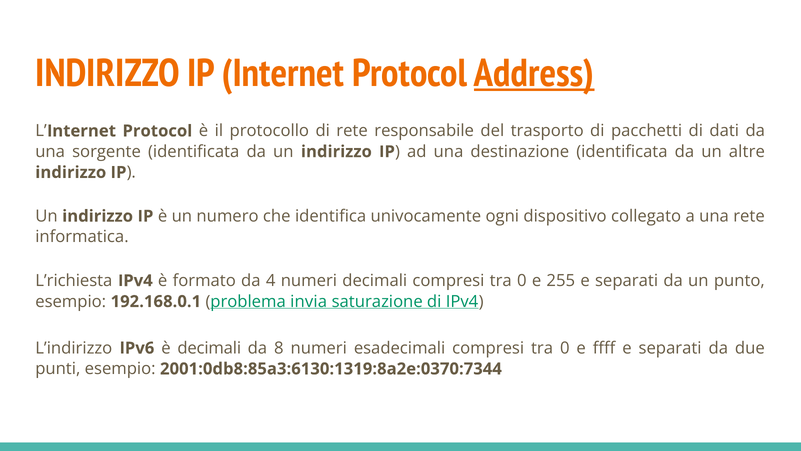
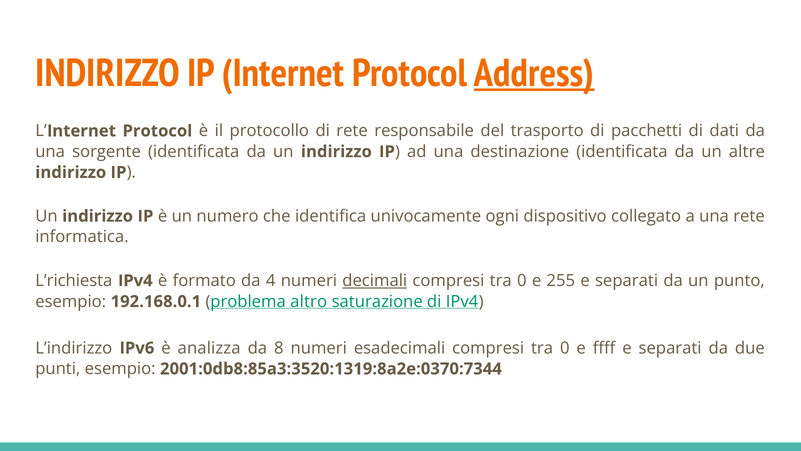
decimali underline: none -> present (375, 280)
invia: invia -> altro (309, 301)
è decimali: decimali -> analizza (209, 348)
2001:0db8:85a3:6130:1319:8a2e:0370:7344: 2001:0db8:85a3:6130:1319:8a2e:0370:7344 -> 2001:0db8:85a3:3520:1319:8a2e:0370:7344 (331, 369)
